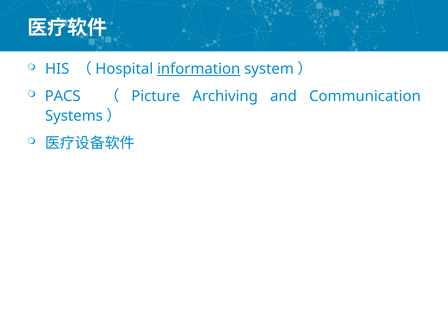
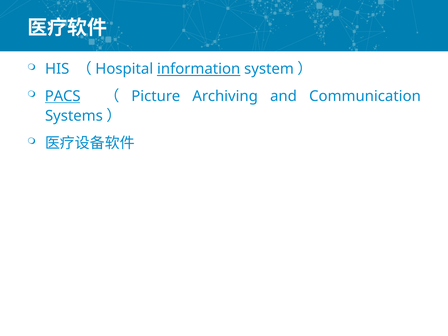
PACS underline: none -> present (63, 96)
